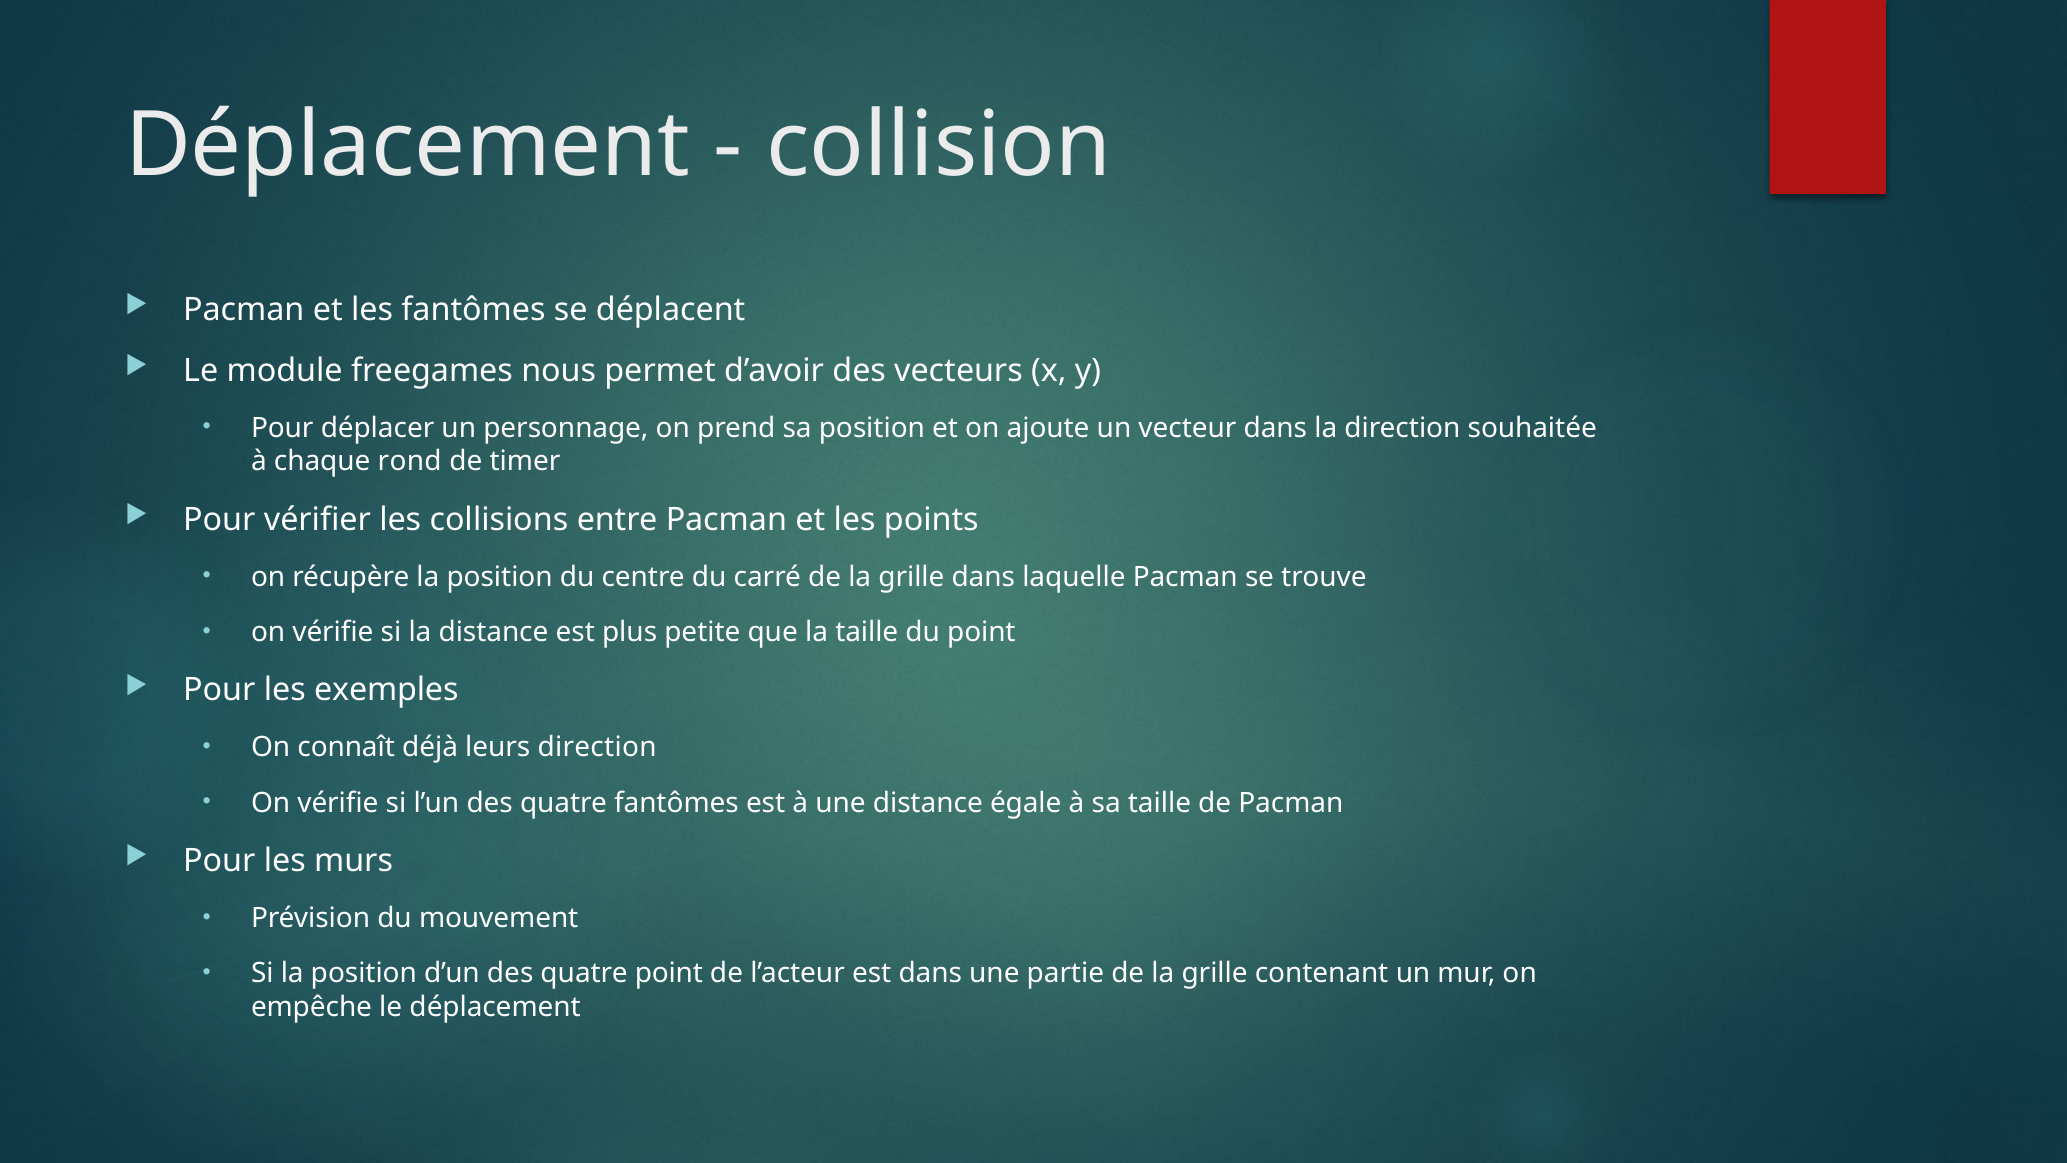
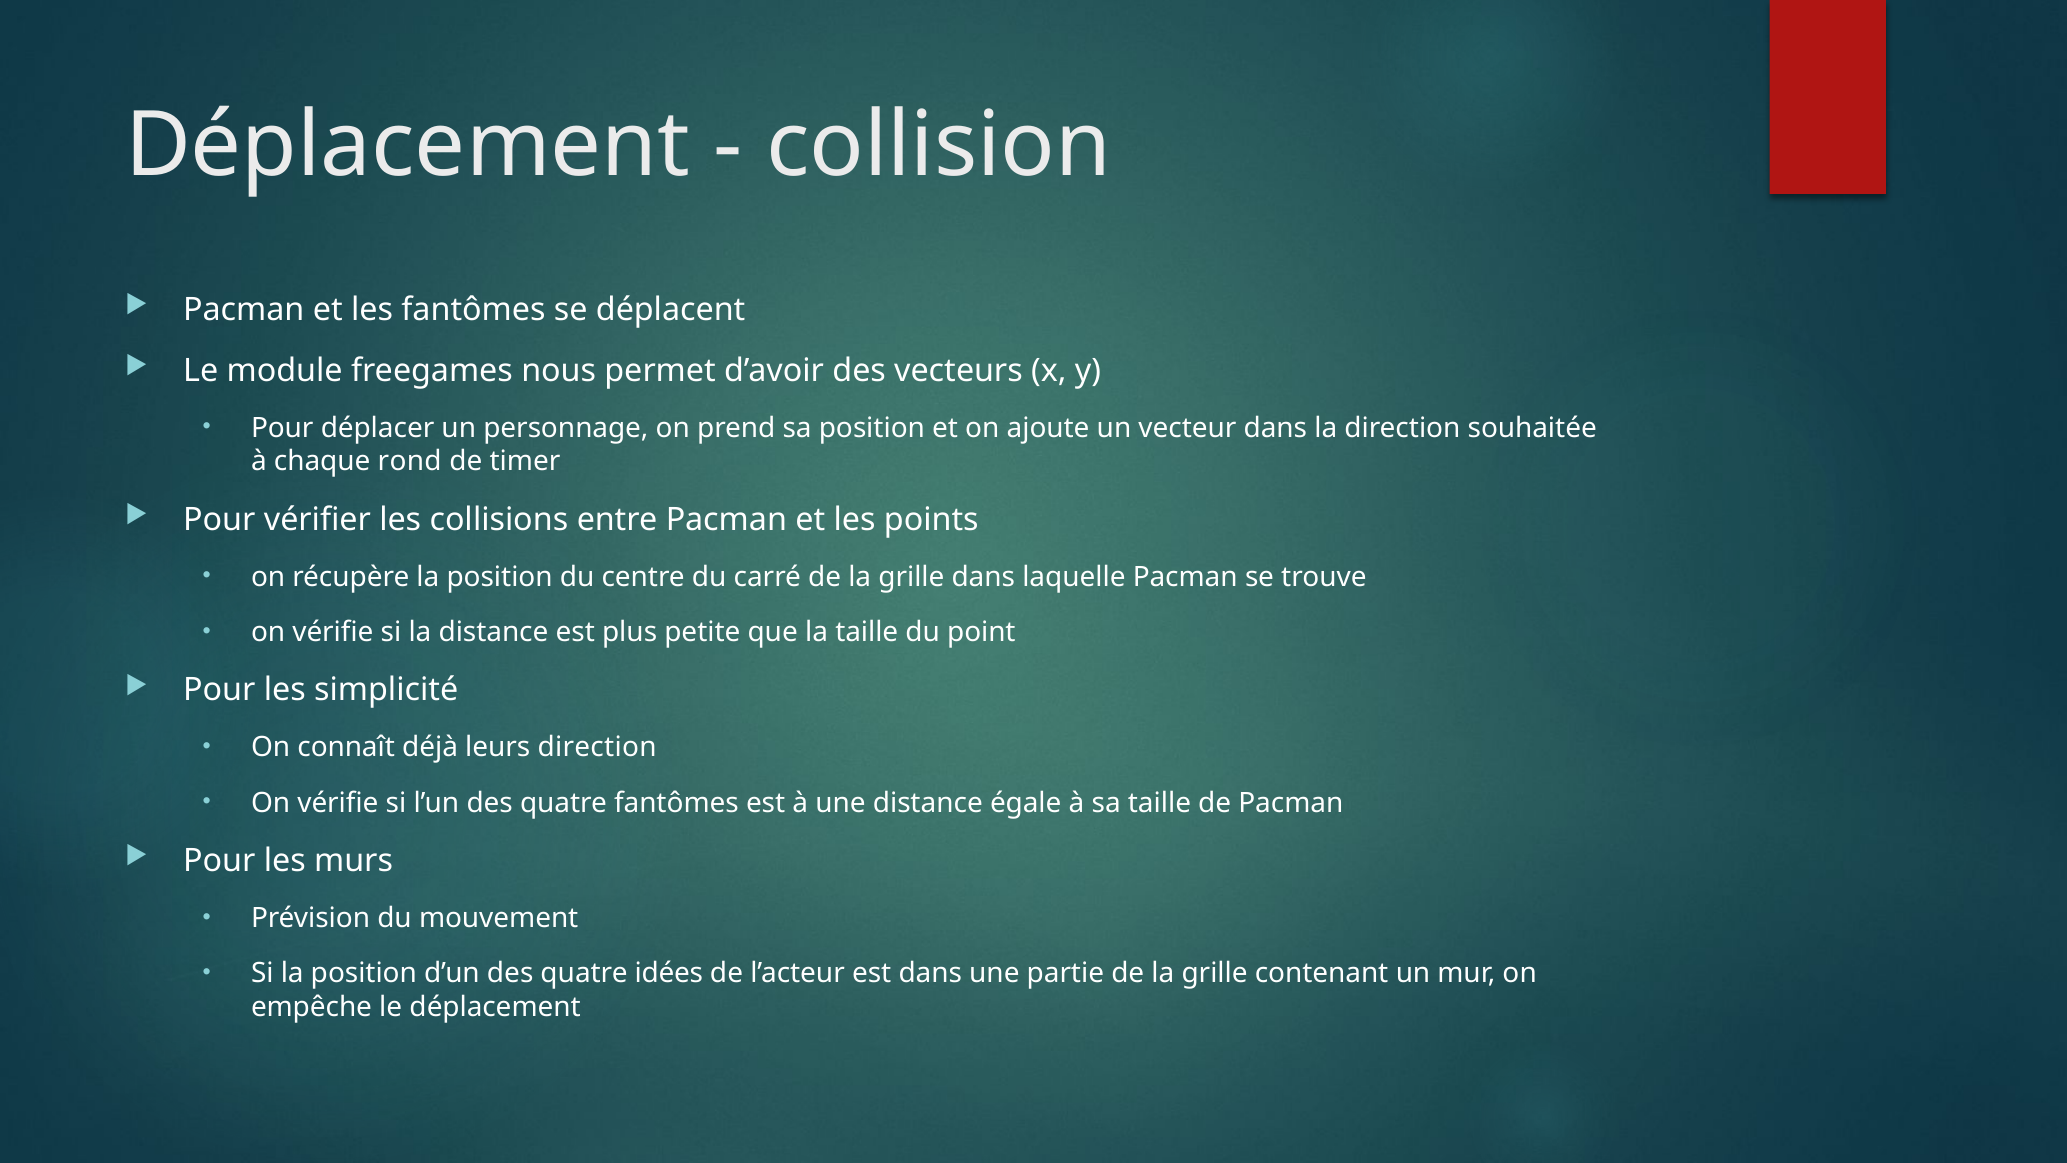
exemples: exemples -> simplicité (386, 690)
quatre point: point -> idées (669, 973)
